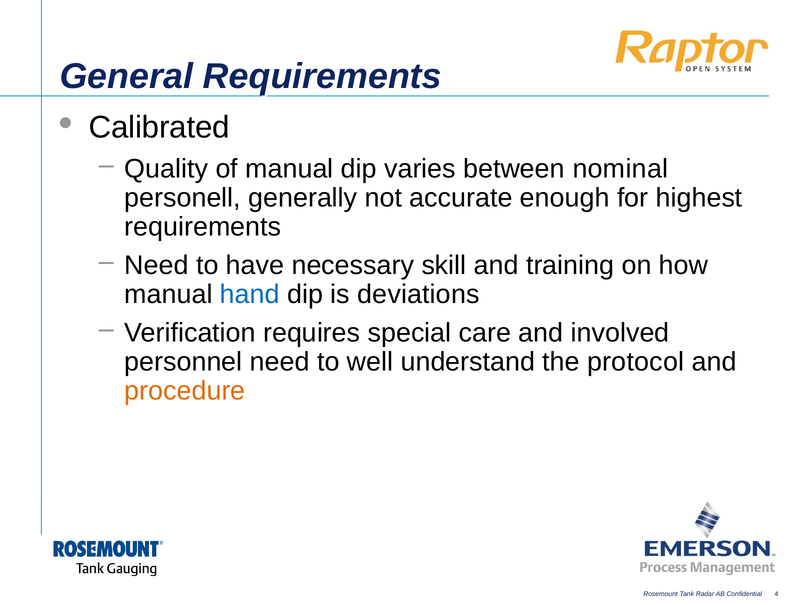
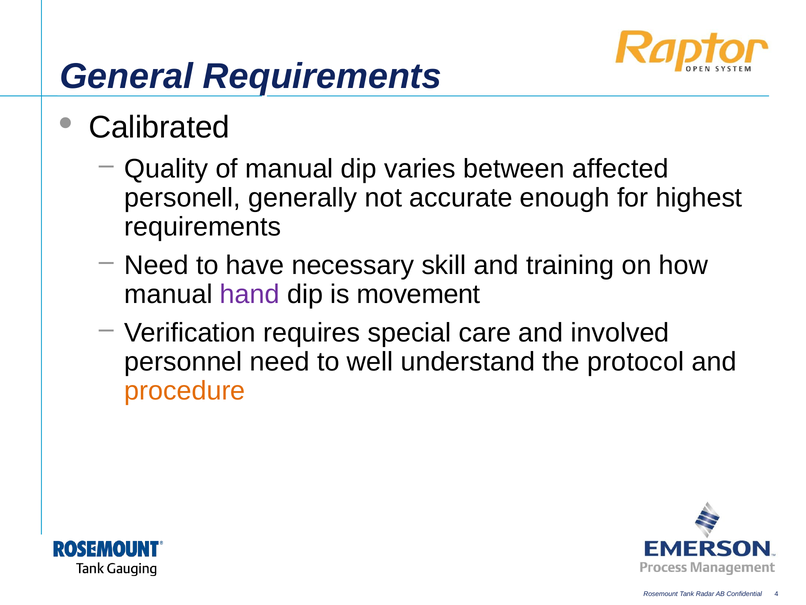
nominal: nominal -> affected (620, 169)
hand colour: blue -> purple (250, 294)
deviations: deviations -> movement (419, 294)
